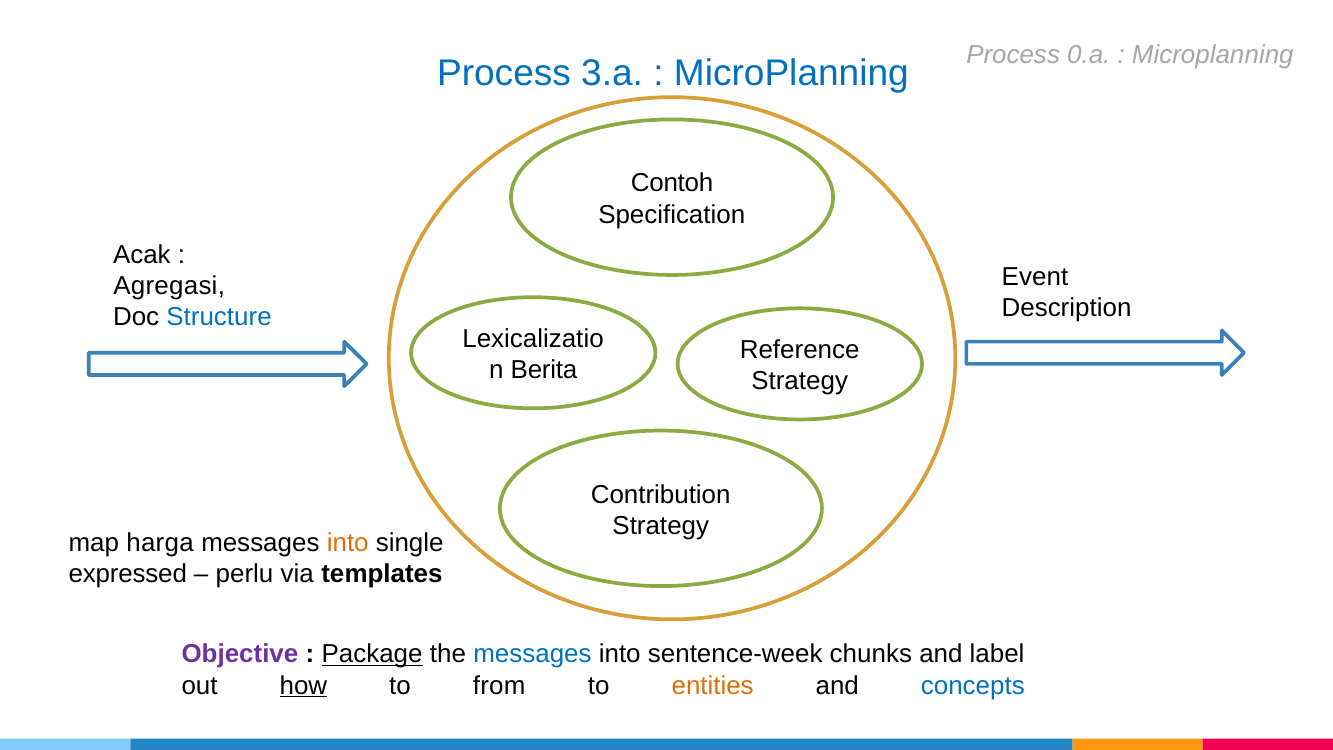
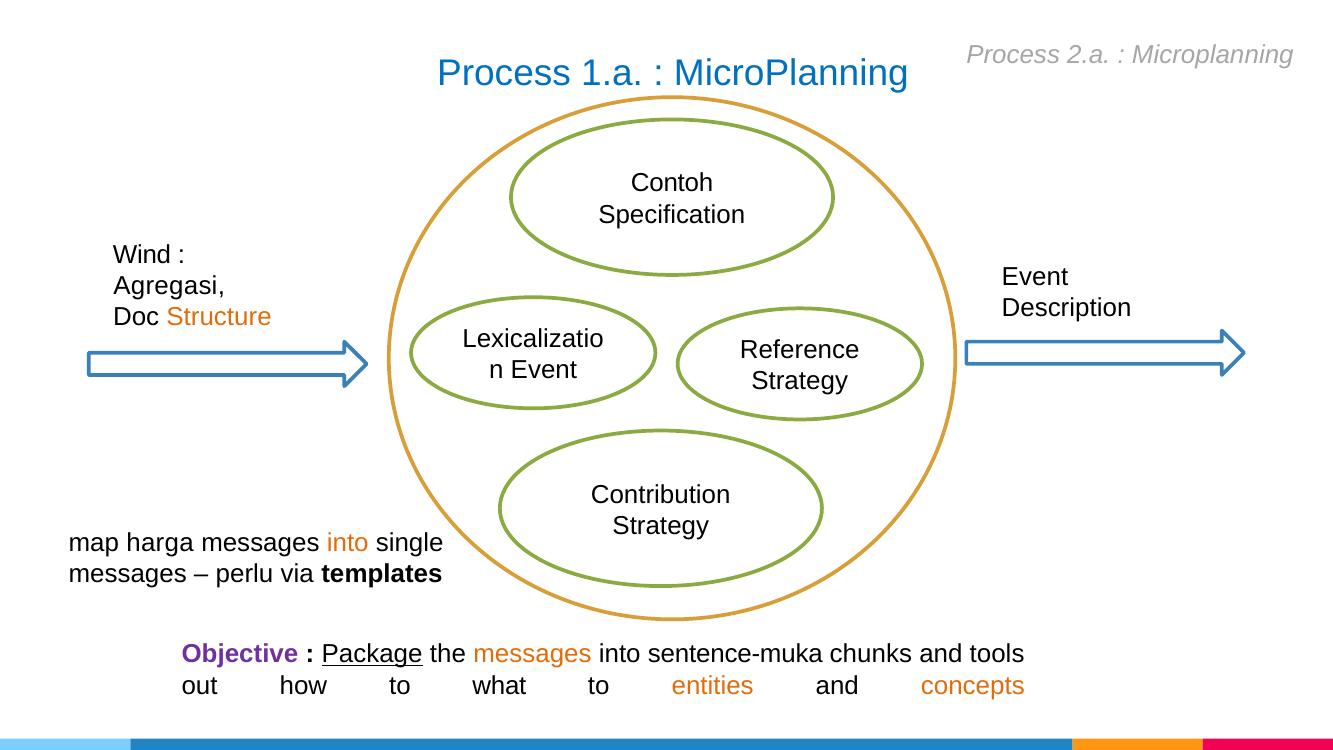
0.a: 0.a -> 2.a (1089, 54)
3.a: 3.a -> 1.a (612, 73)
Acak: Acak -> Wind (142, 254)
Structure colour: blue -> orange (219, 317)
Berita: Berita -> Event (544, 370)
expressed: expressed -> messages (128, 574)
messages colour: blue -> orange (532, 654)
sentence-week: sentence-week -> sentence-muka (735, 654)
label: label -> tools (997, 654)
how underline: present -> none (303, 685)
from: from -> what (499, 685)
concepts colour: blue -> orange (973, 685)
